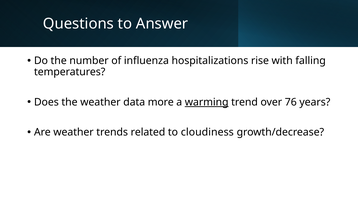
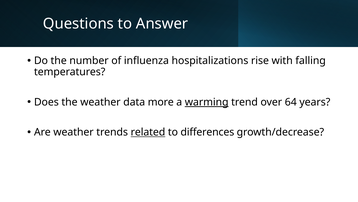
76: 76 -> 64 (291, 102)
related underline: none -> present (148, 132)
cloudiness: cloudiness -> differences (207, 132)
